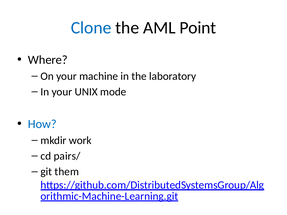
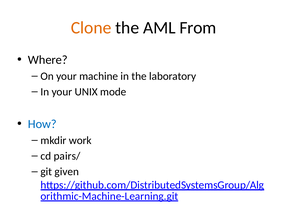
Clone colour: blue -> orange (91, 28)
Point: Point -> From (198, 28)
them: them -> given (67, 172)
